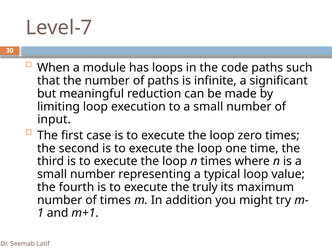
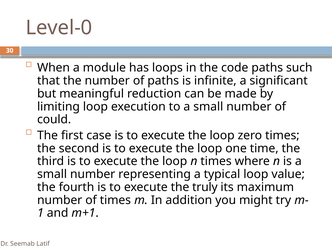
Level-7: Level-7 -> Level-0 (59, 28)
input: input -> could (54, 120)
